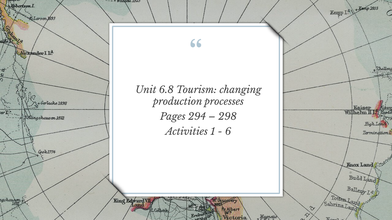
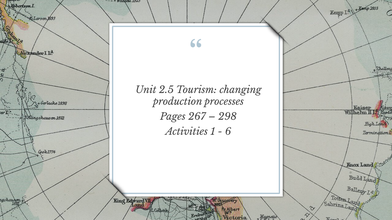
6.8: 6.8 -> 2.5 (166, 90)
294: 294 -> 267 (197, 117)
